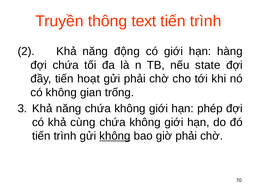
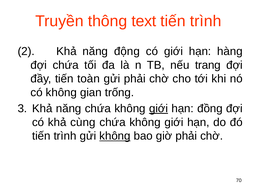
state: state -> trang (208, 65)
hoạt: hoạt -> toàn (89, 79)
giới underline: none -> present (159, 108)
phép: phép -> đồng (210, 108)
